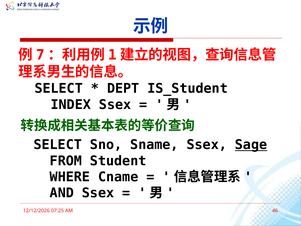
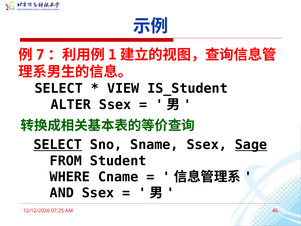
DEPT: DEPT -> VIEW (123, 88)
INDEX: INDEX -> ALTER (71, 104)
SELECT underline: none -> present (58, 145)
